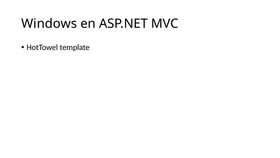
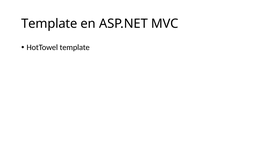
Windows: Windows -> Template (49, 24)
